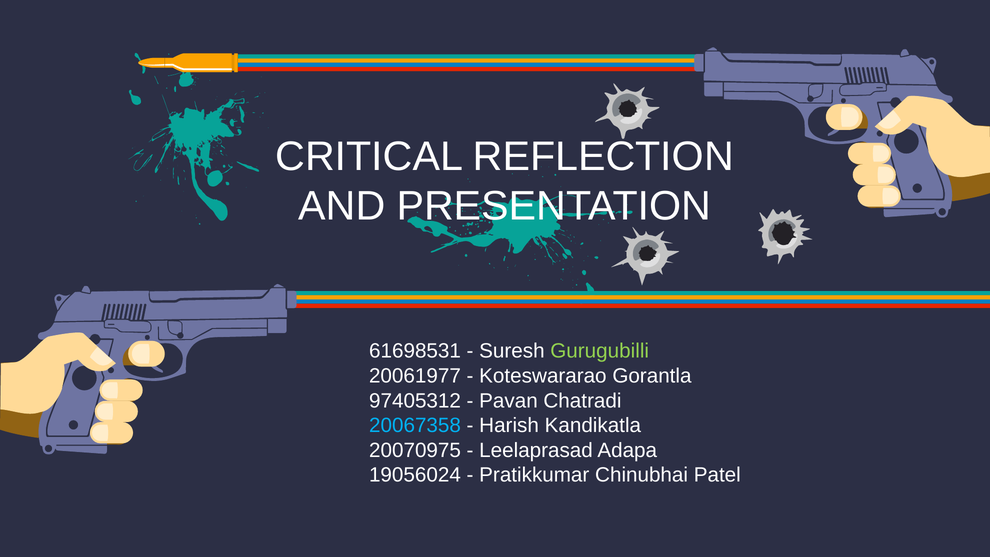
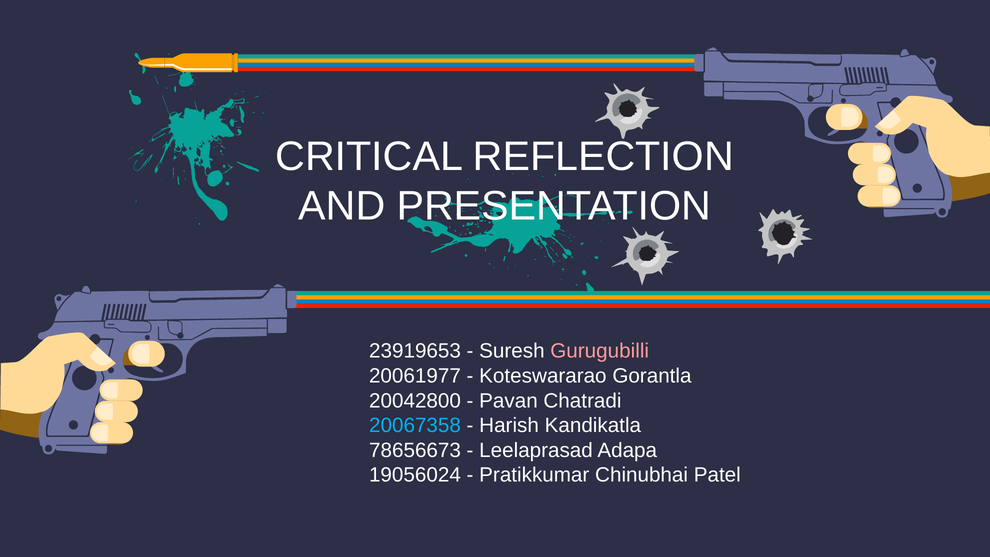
61698531: 61698531 -> 23919653 (415, 351)
Gurugubilli colour: light green -> pink (600, 351)
97405312: 97405312 -> 20042800 (415, 401)
20070975: 20070975 -> 78656673 (415, 450)
